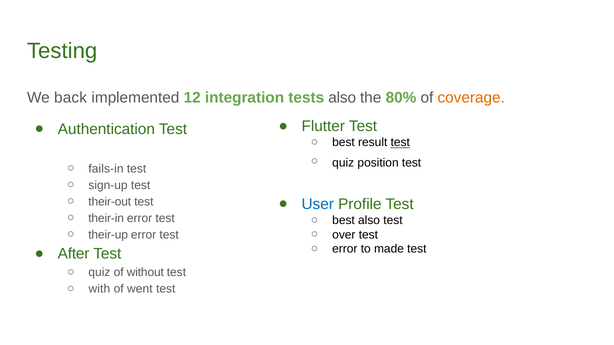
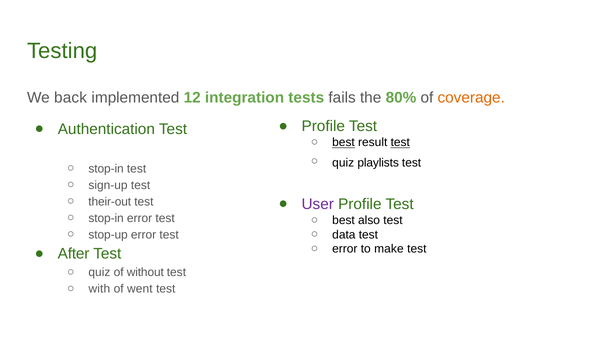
tests also: also -> fails (342, 98)
Flutter: Flutter -> Profile (323, 127)
best underline: none -> present (344, 143)
position: position -> playlists (378, 163)
fails-in: fails-in -> stop-in (106, 169)
User colour: blue -> purple (318, 204)
their-in: their-in -> stop-in (106, 218)
their-up: their-up -> stop-up (108, 235)
over: over -> data (344, 235)
made: made -> make (389, 249)
